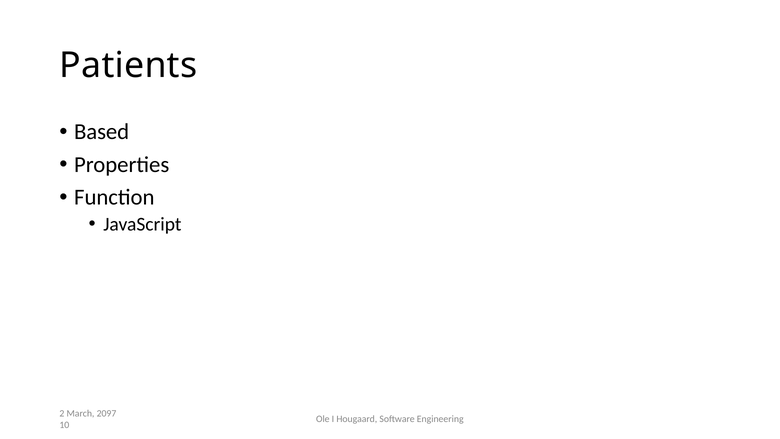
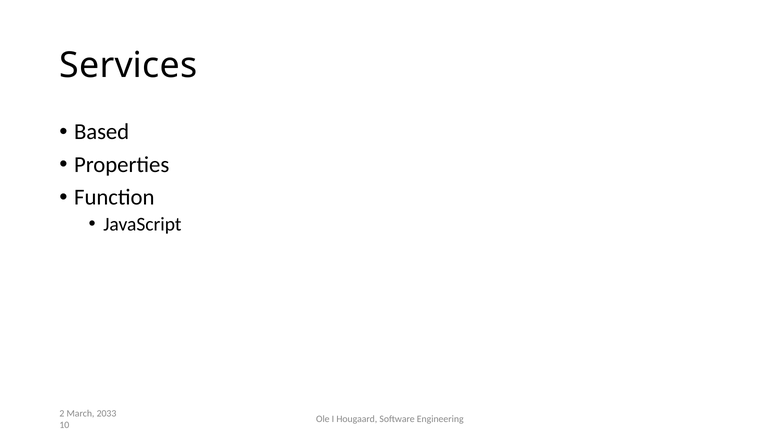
Patients: Patients -> Services (128, 66)
2097: 2097 -> 2033 (106, 413)
